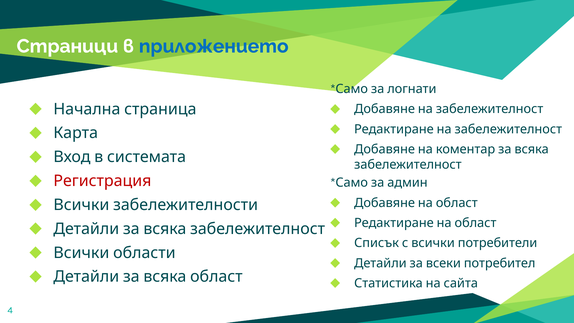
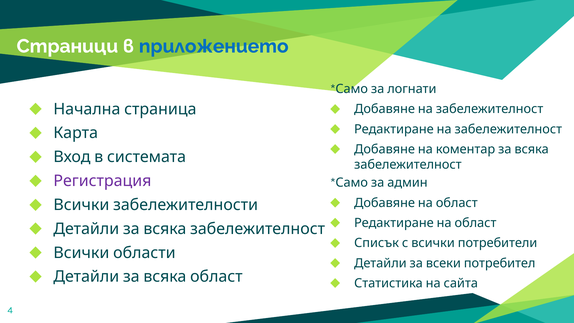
Регистрация colour: red -> purple (102, 181)
